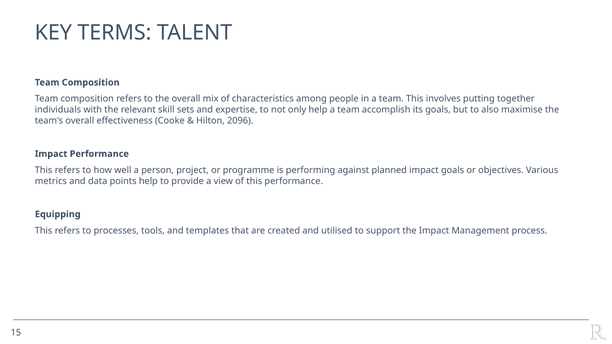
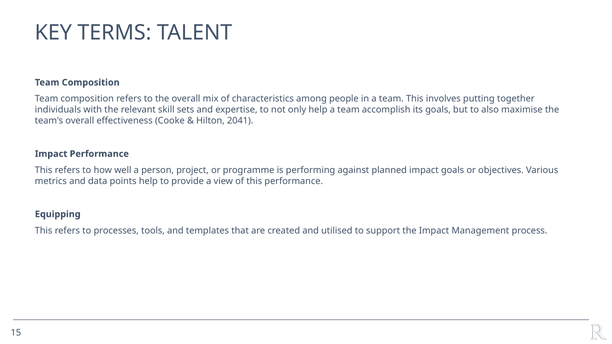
2096: 2096 -> 2041 (240, 121)
